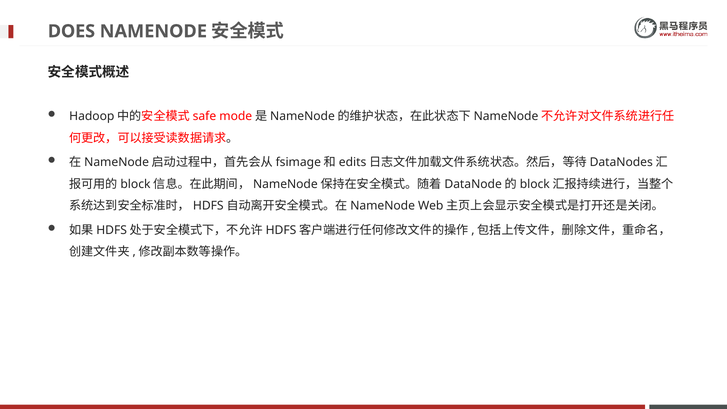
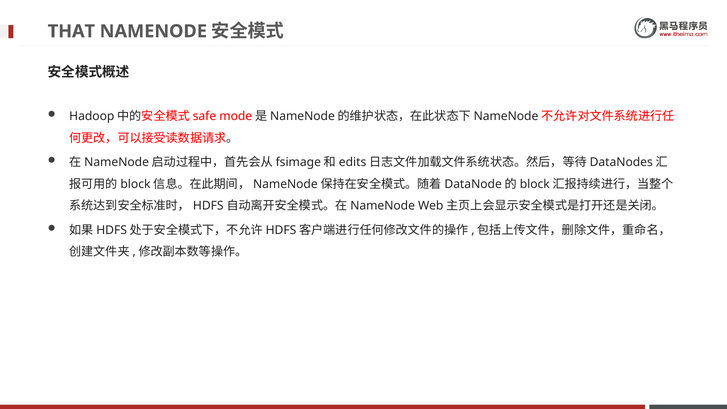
DOES: DOES -> THAT (71, 31)
